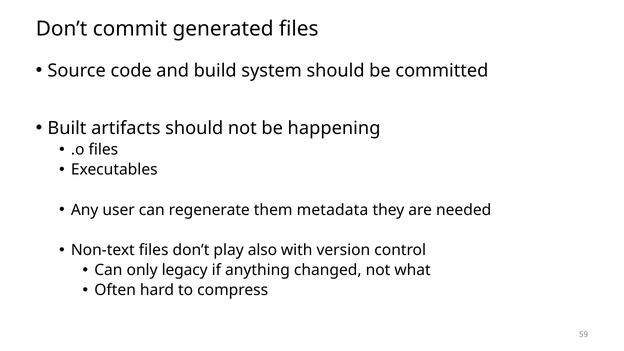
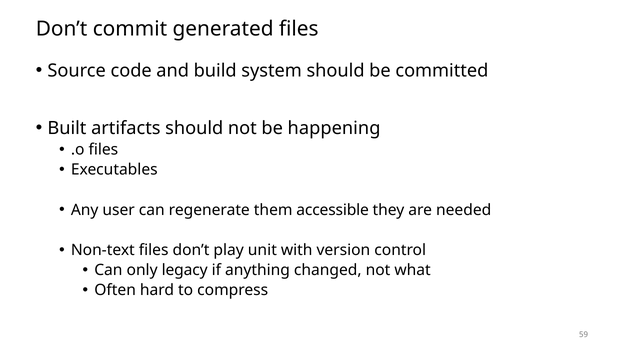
metadata: metadata -> accessible (333, 210)
also: also -> unit (262, 250)
